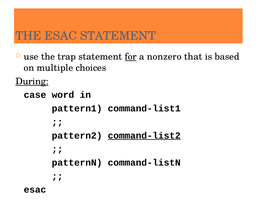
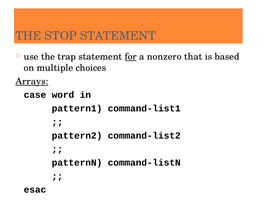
THE ESAC: ESAC -> STOP (61, 36)
During: During -> Arrays (32, 81)
command-list2 underline: present -> none (144, 136)
